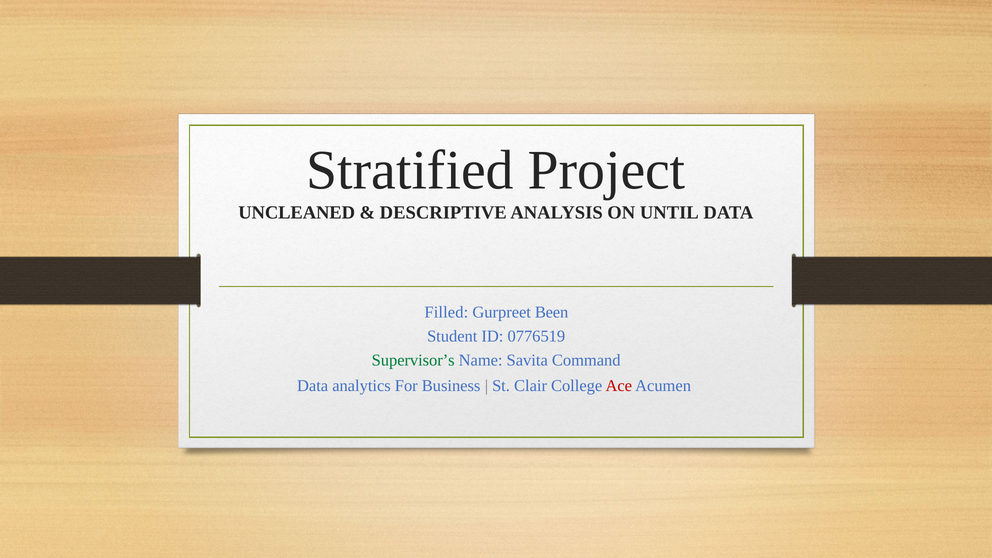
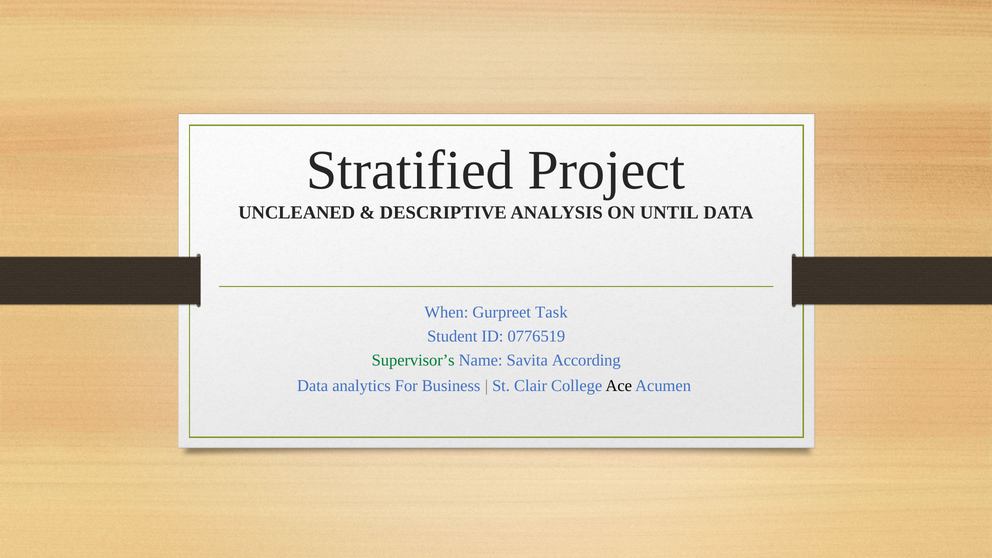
Filled: Filled -> When (446, 312)
Been: Been -> Task (551, 312)
Command: Command -> According (586, 360)
Ace colour: red -> black (619, 386)
